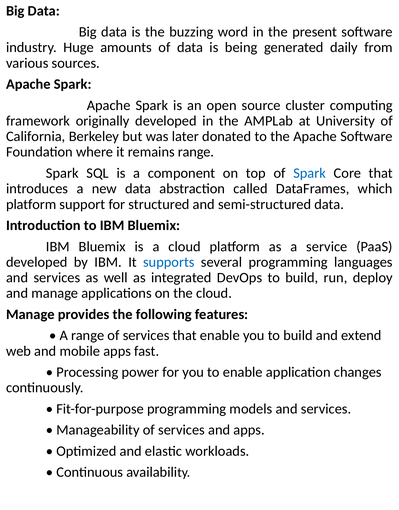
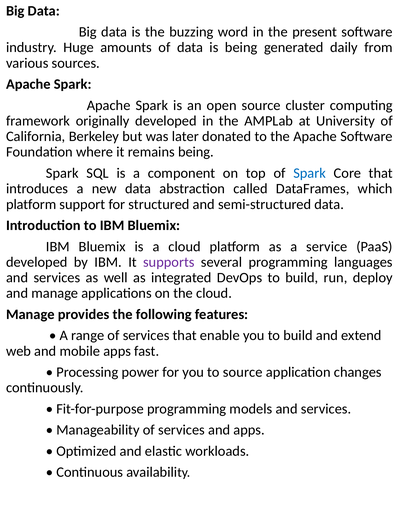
remains range: range -> being (196, 152)
supports colour: blue -> purple (169, 262)
to enable: enable -> source (243, 372)
